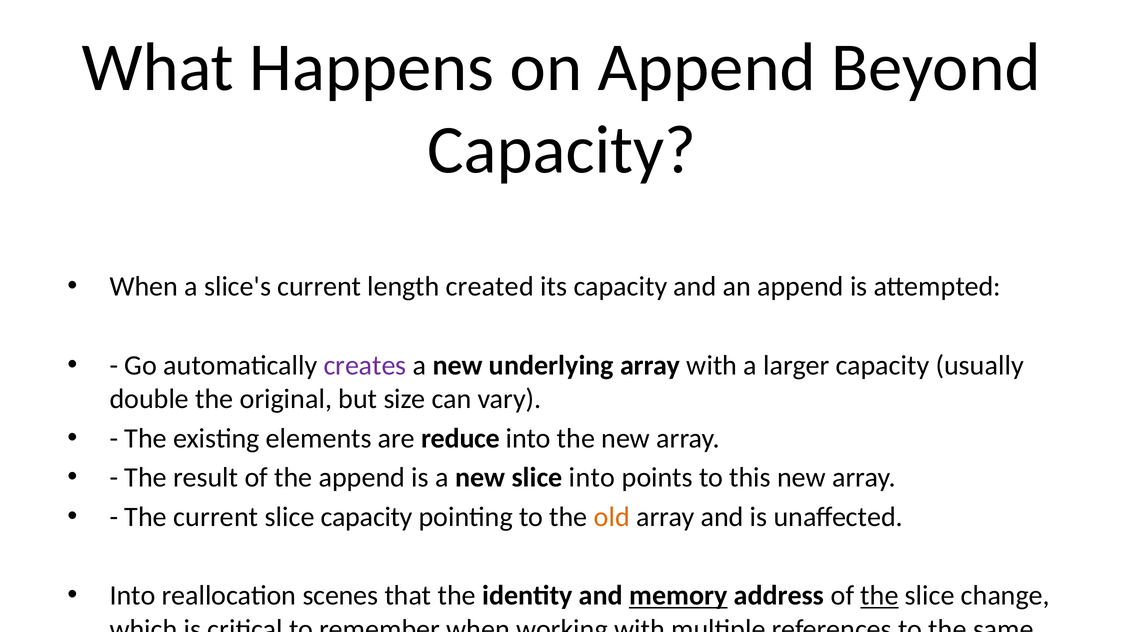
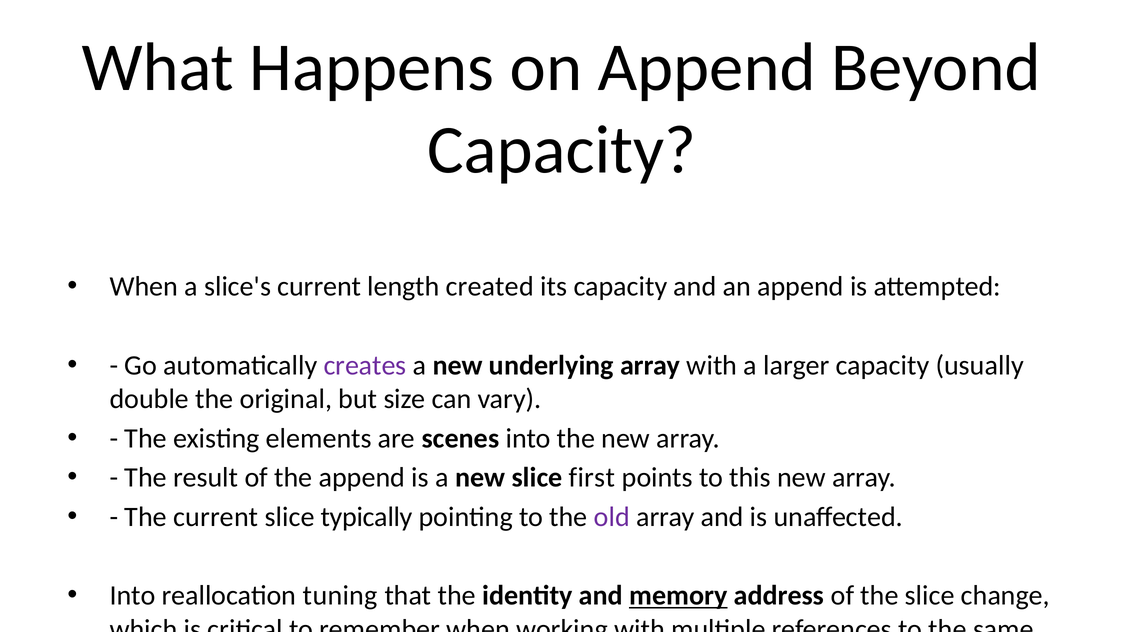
reduce: reduce -> scenes (460, 438)
slice into: into -> first (592, 478)
slice capacity: capacity -> typically (367, 517)
old colour: orange -> purple (612, 517)
scenes: scenes -> tuning (340, 596)
the underline: present -> none (879, 596)
